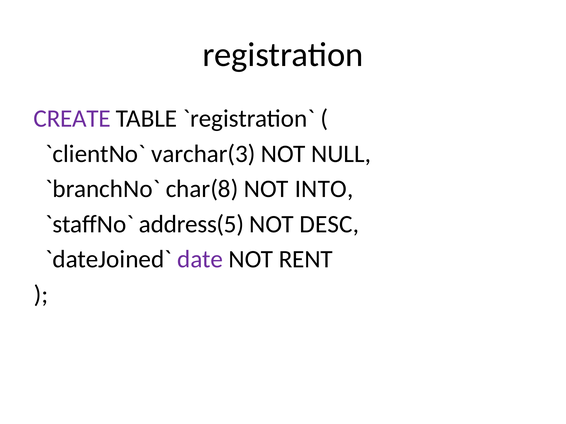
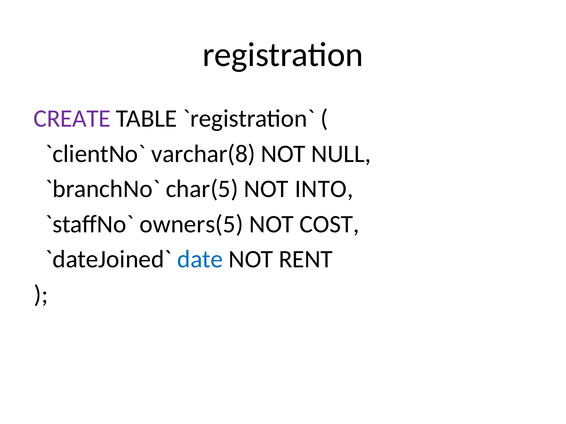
varchar(3: varchar(3 -> varchar(8 (203, 154)
char(8: char(8 -> char(5 (202, 189)
address(5: address(5 -> owners(5 (191, 224)
DESC: DESC -> COST (329, 224)
date colour: purple -> blue (200, 260)
